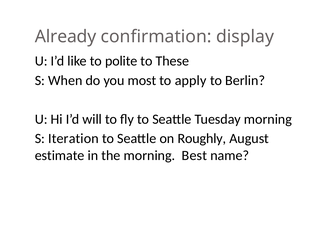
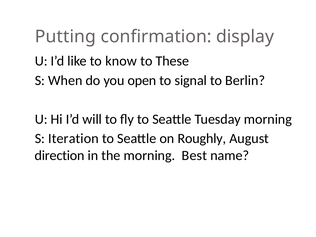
Already: Already -> Putting (65, 37)
polite: polite -> know (121, 61)
most: most -> open (142, 80)
apply: apply -> signal (191, 80)
estimate: estimate -> direction (60, 155)
